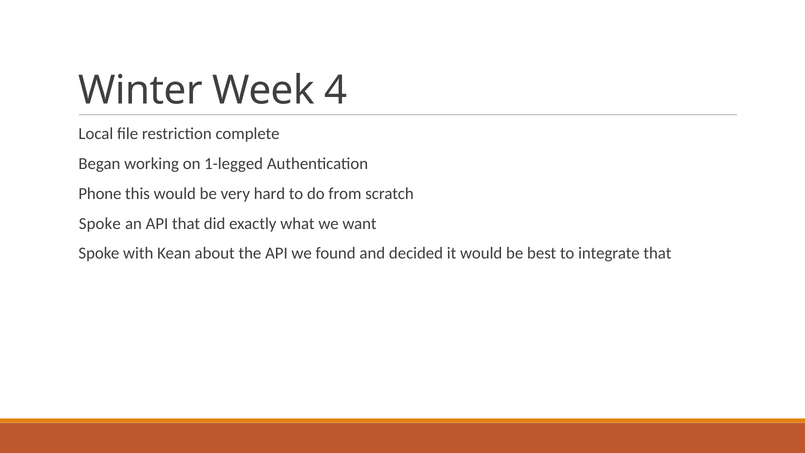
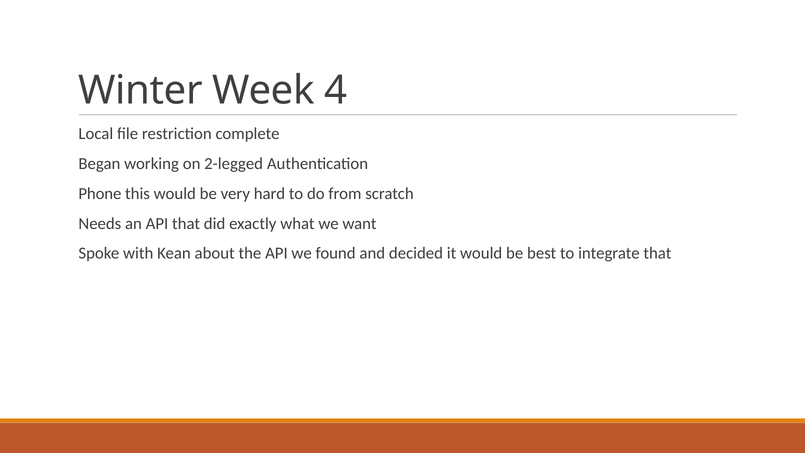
1-legged: 1-legged -> 2-legged (234, 164)
Spoke: Spoke -> Needs (100, 223)
